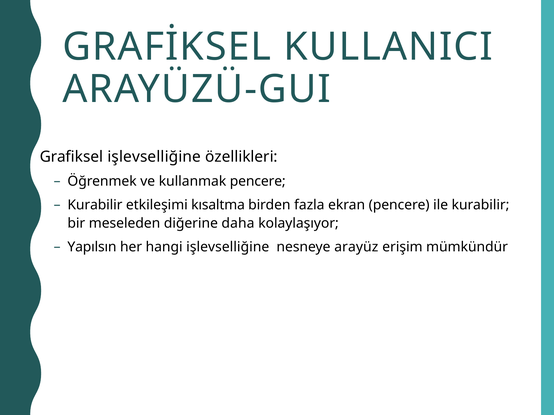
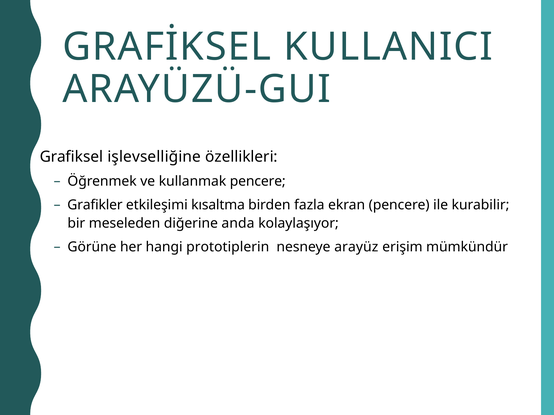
Kurabilir: Kurabilir -> Grafikler (95, 205)
daha: daha -> anda (238, 223)
Yapılsın: Yapılsın -> Görüne (92, 247)
hangi işlevselliğine: işlevselliğine -> prototiplerin (228, 247)
